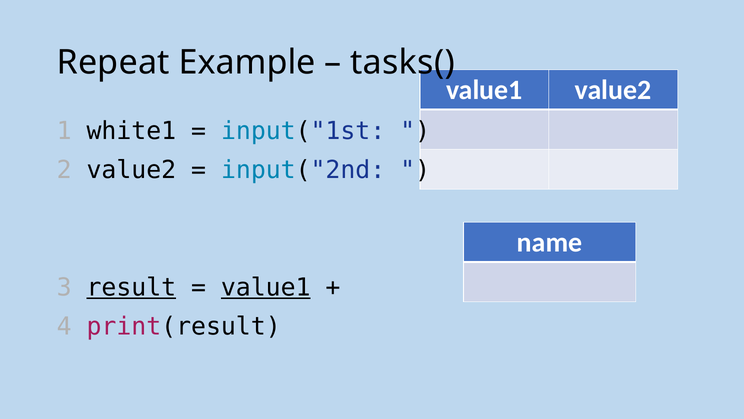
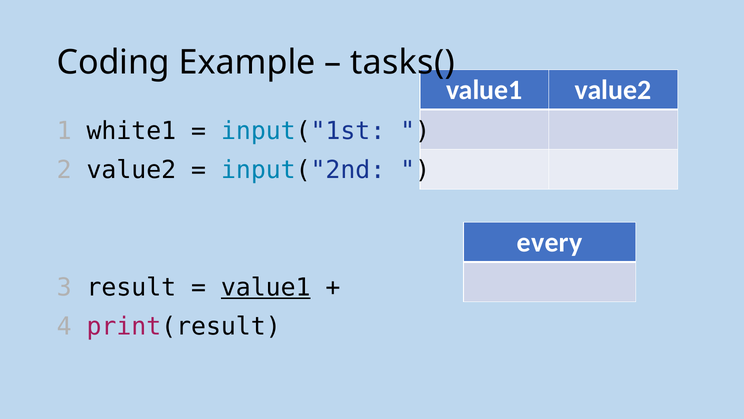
Repeat: Repeat -> Coding (113, 62)
name: name -> every (549, 242)
result underline: present -> none (131, 287)
